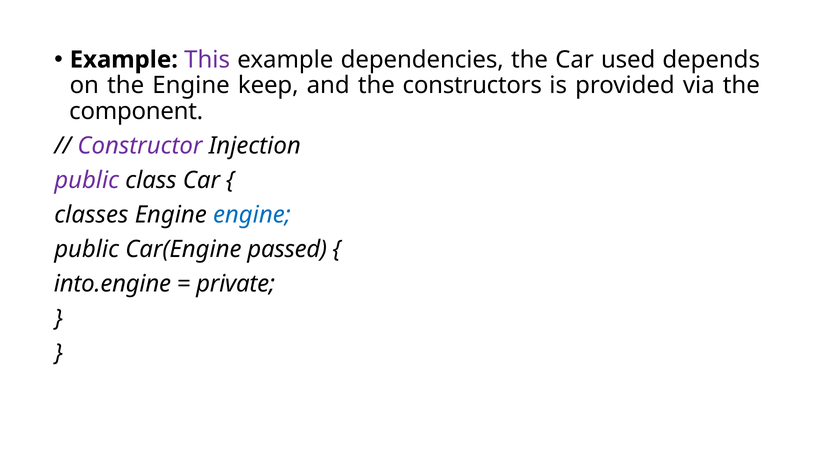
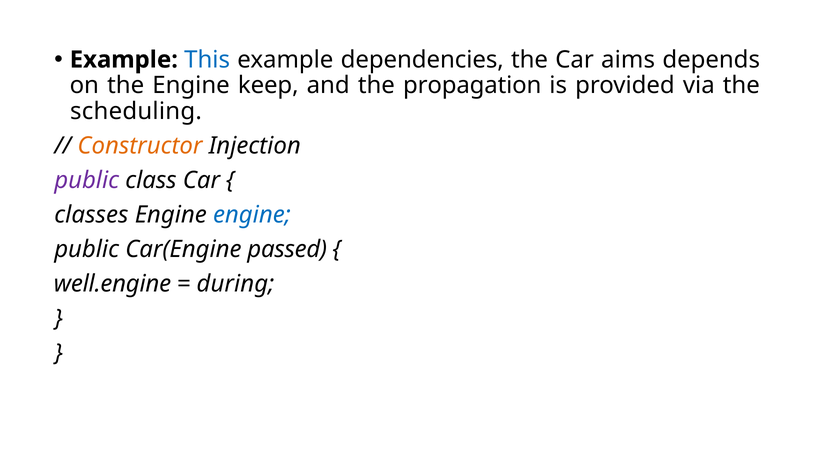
This colour: purple -> blue (207, 60)
used: used -> aims (628, 60)
constructors: constructors -> propagation (472, 86)
component: component -> scheduling (136, 111)
Constructor colour: purple -> orange (140, 146)
into.engine: into.engine -> well.engine (112, 284)
private: private -> during (235, 284)
